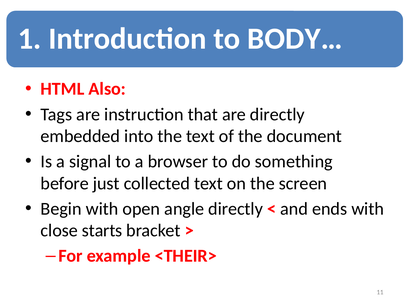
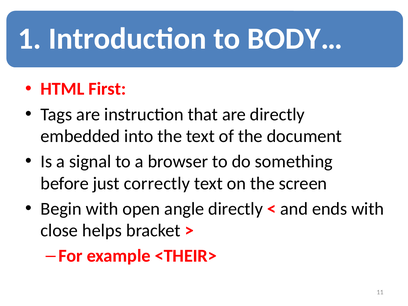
Also: Also -> First (107, 89)
collected: collected -> correctly (157, 183)
starts: starts -> helps (102, 231)
